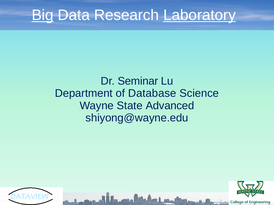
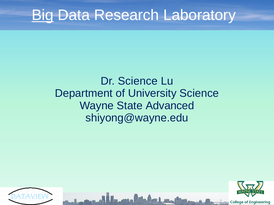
Laboratory underline: present -> none (200, 15)
Dr Seminar: Seminar -> Science (138, 81)
Database: Database -> University (152, 94)
